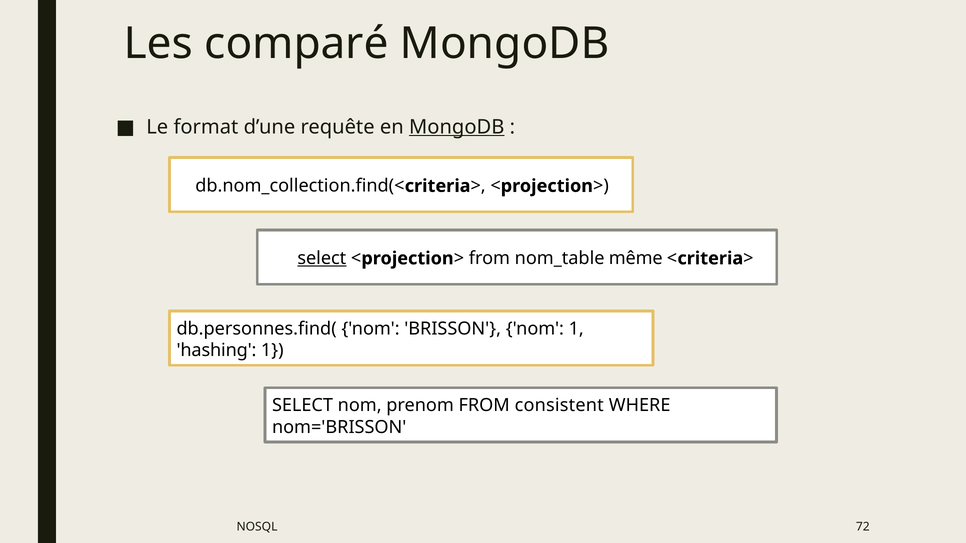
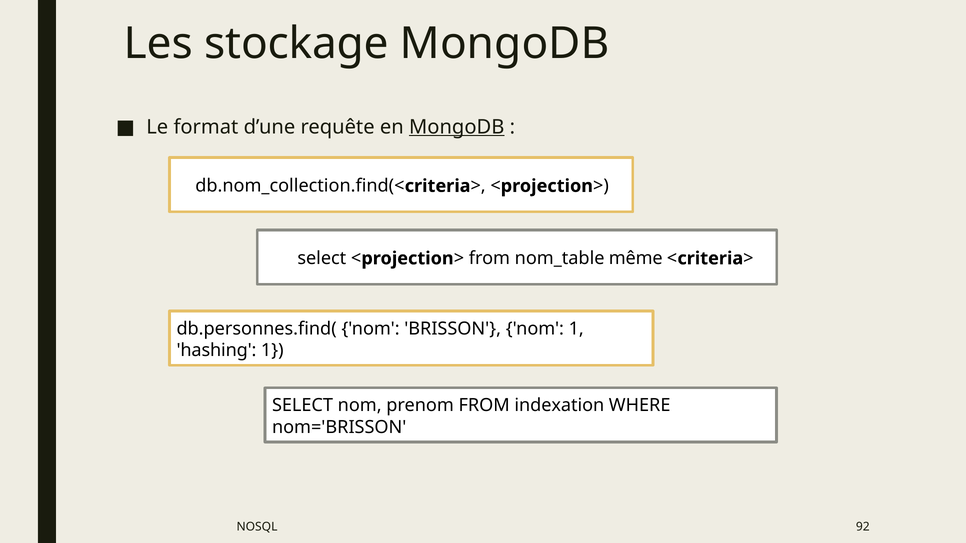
comparé: comparé -> stockage (297, 44)
select underline: present -> none (322, 259)
consistent: consistent -> indexation (559, 406)
72: 72 -> 92 (863, 527)
